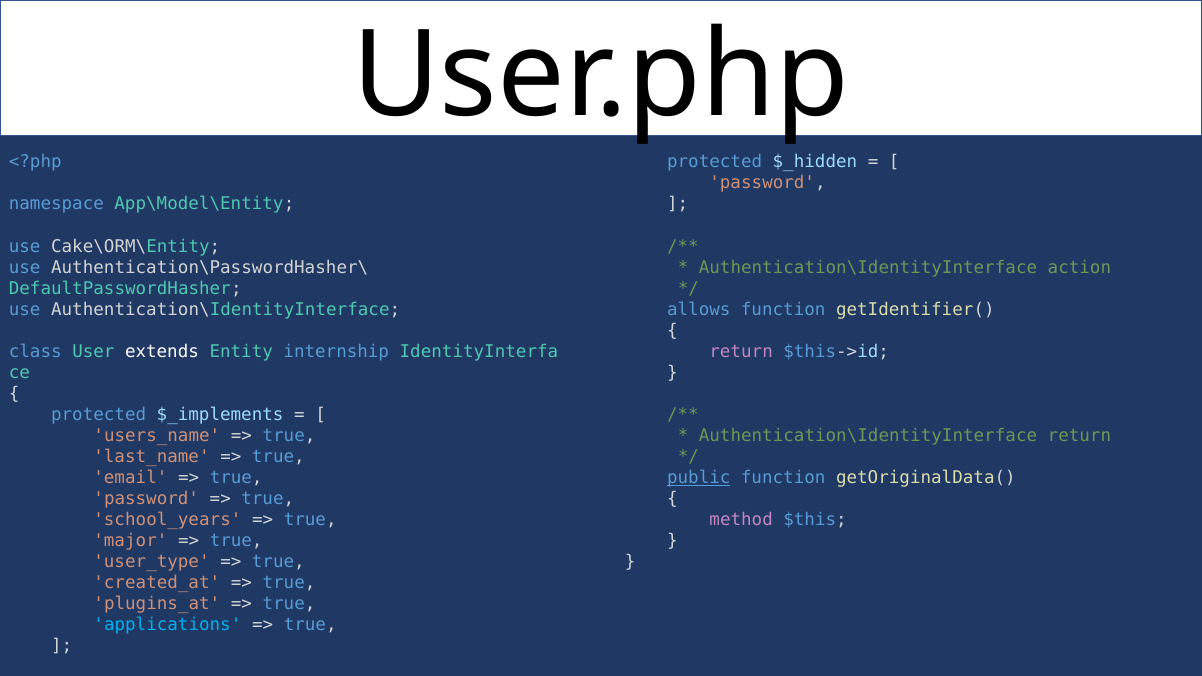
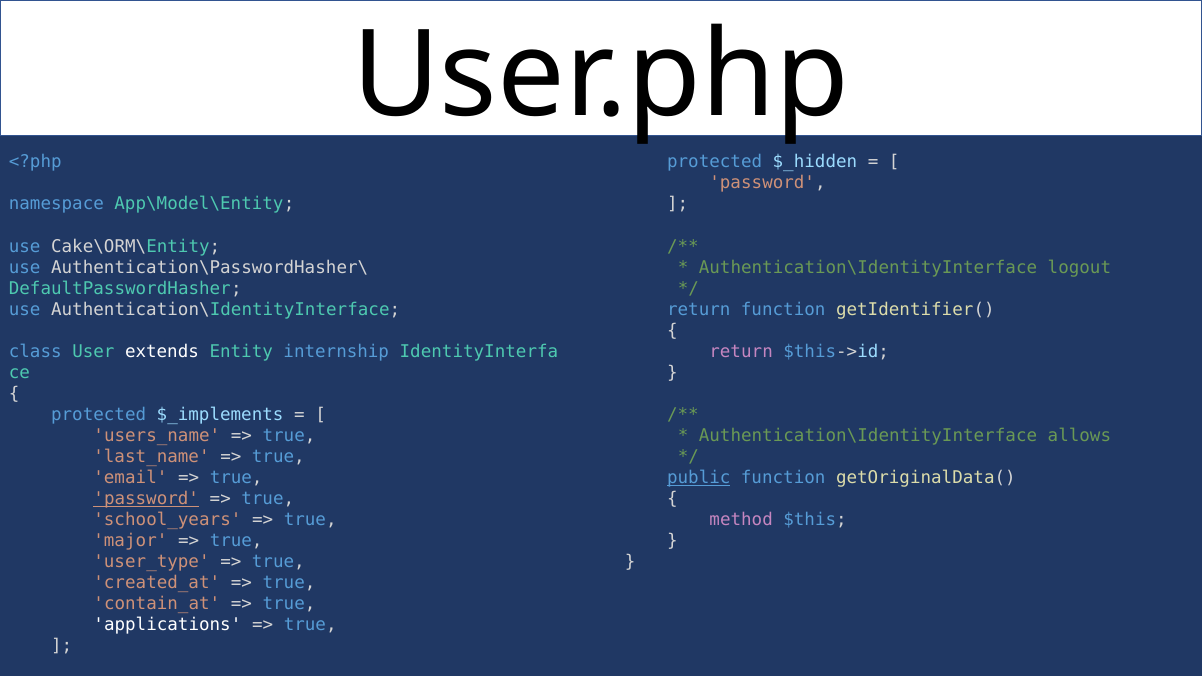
action: action -> logout (1079, 267)
allows: allows -> return (699, 309)
Authentication\IdentityInterface return: return -> allows (1079, 436)
password underline: none -> present (146, 499)
plugins_at: plugins_at -> contain_at (157, 604)
applications colour: light blue -> white (167, 625)
